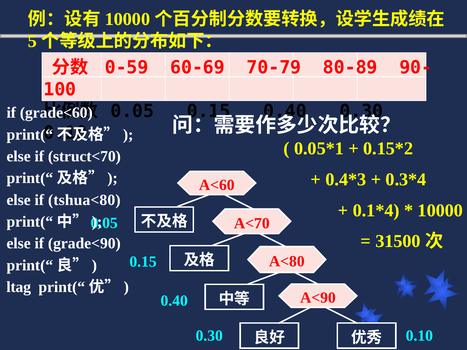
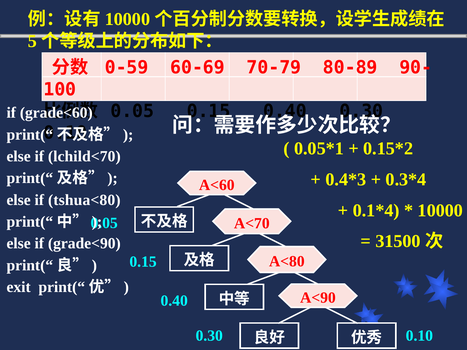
struct<70: struct<70 -> lchild<70 (84, 156)
ltag: ltag -> exit (19, 287)
